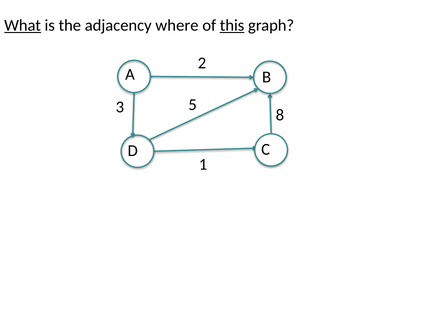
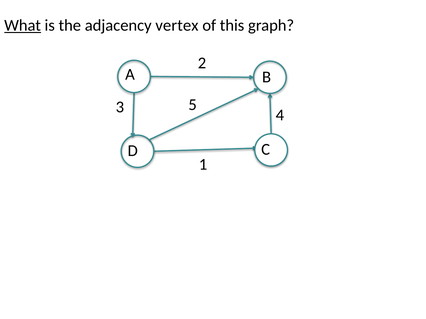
where: where -> vertex (177, 25)
this underline: present -> none (232, 25)
8: 8 -> 4 (280, 115)
